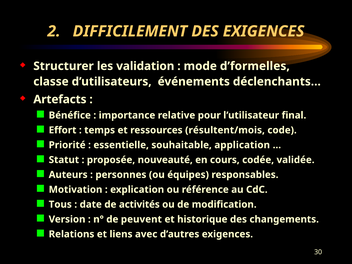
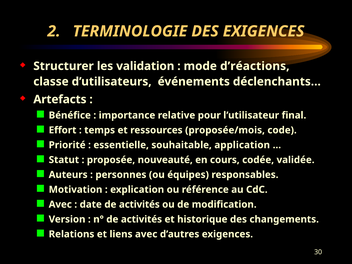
DIFFICILEMENT: DIFFICILEMENT -> TERMINOLOGIE (130, 31)
d’formelles: d’formelles -> d’réactions (255, 66)
résultent/mois: résultent/mois -> proposée/mois (225, 130)
Tous: Tous -> Avec (60, 204)
n° de peuvent: peuvent -> activités (141, 219)
